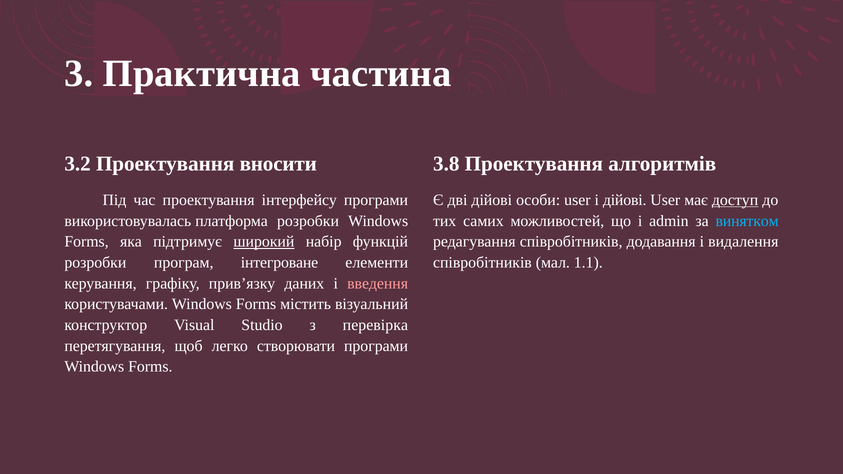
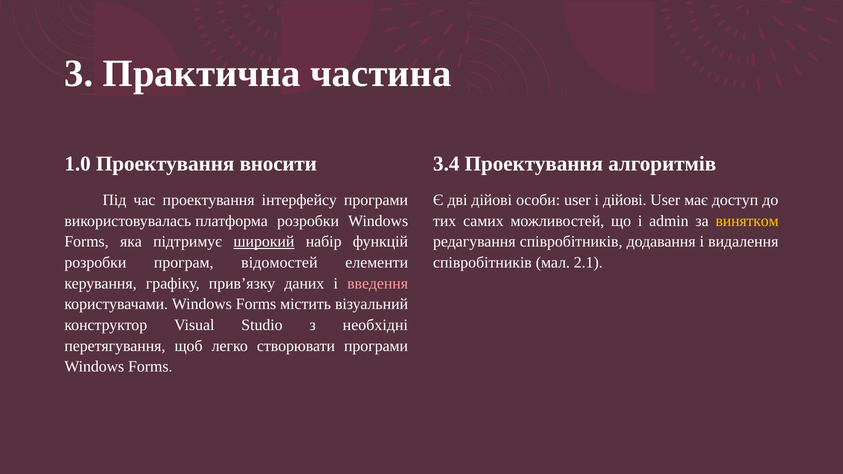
3.2: 3.2 -> 1.0 (78, 164)
3.8: 3.8 -> 3.4 (446, 164)
доступ underline: present -> none (735, 200)
винятком colour: light blue -> yellow (747, 221)
інтегроване: інтегроване -> відомостей (279, 263)
1.1: 1.1 -> 2.1 (588, 263)
перевірка: перевірка -> необхідні (375, 325)
